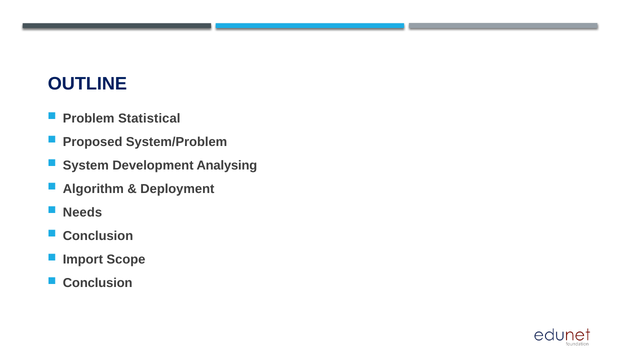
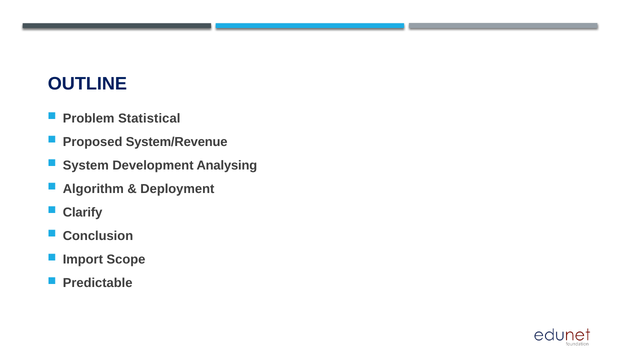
System/Problem: System/Problem -> System/Revenue (177, 142)
Needs: Needs -> Clarify (83, 212)
Conclusion: Conclusion -> Predictable (98, 283)
